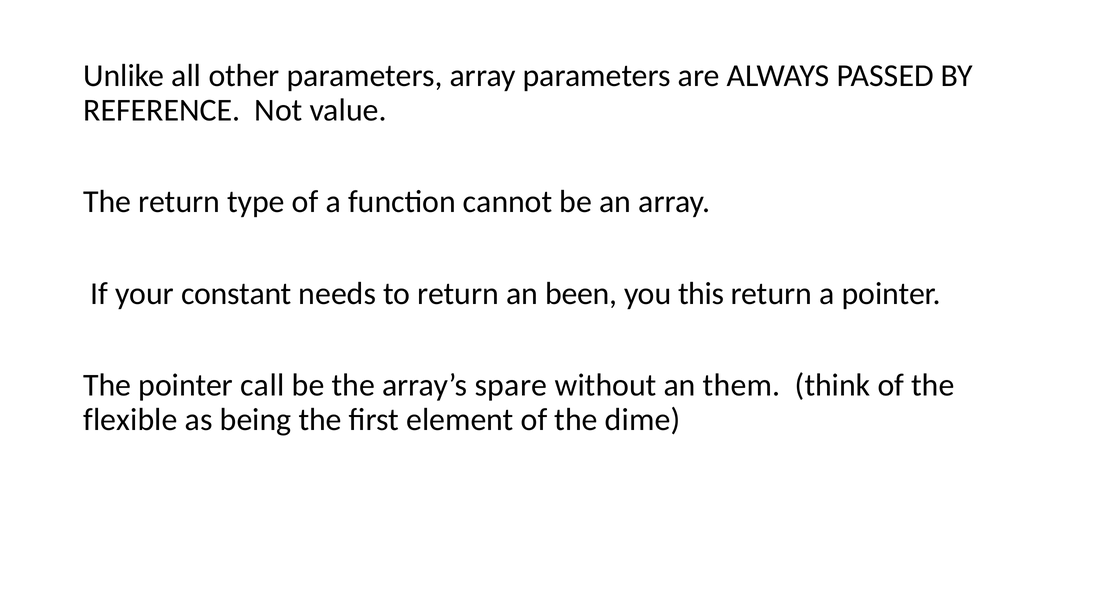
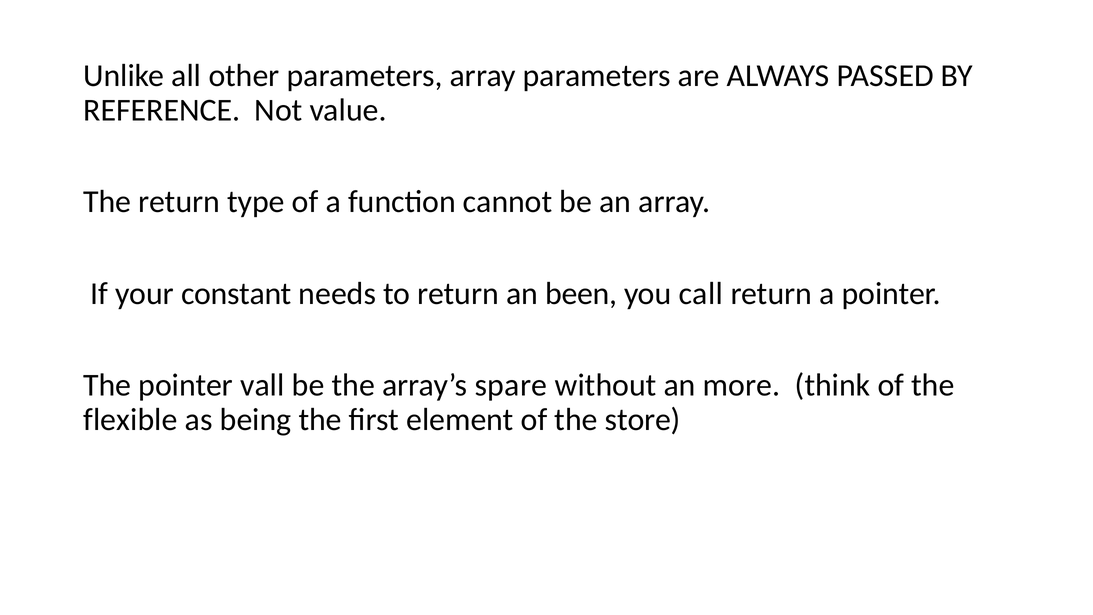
this: this -> call (701, 294)
call: call -> vall (262, 385)
them: them -> more (742, 385)
dime: dime -> store (643, 420)
